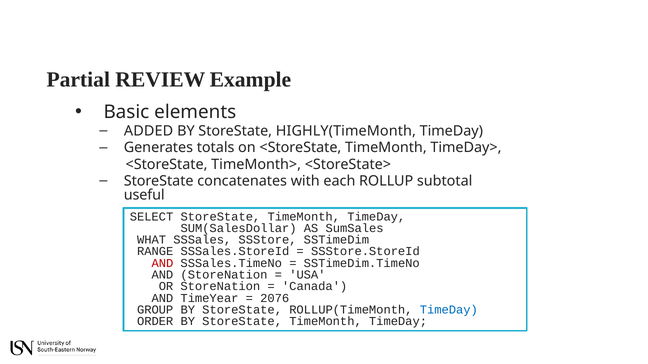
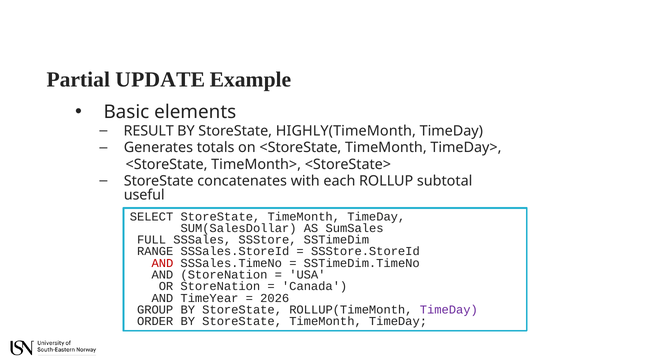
REVIEW: REVIEW -> UPDATE (160, 80)
ADDED: ADDED -> RESULT (149, 131)
WHAT: WHAT -> FULL (152, 240)
2076: 2076 -> 2026 (275, 298)
TimeDay colour: blue -> purple (449, 310)
